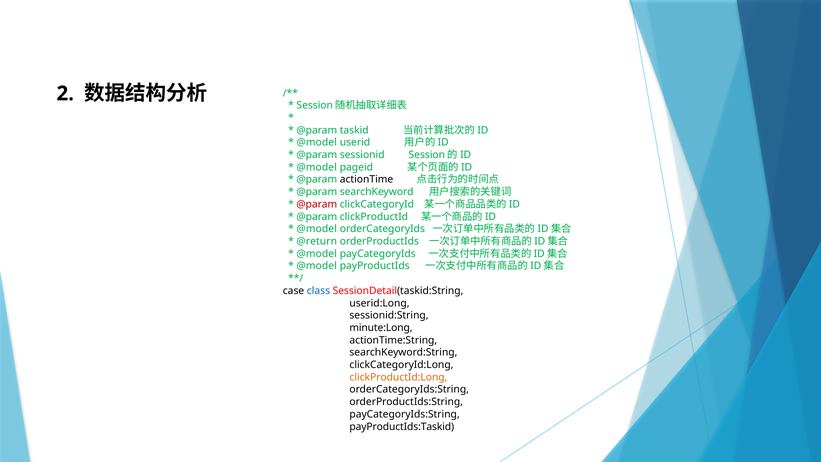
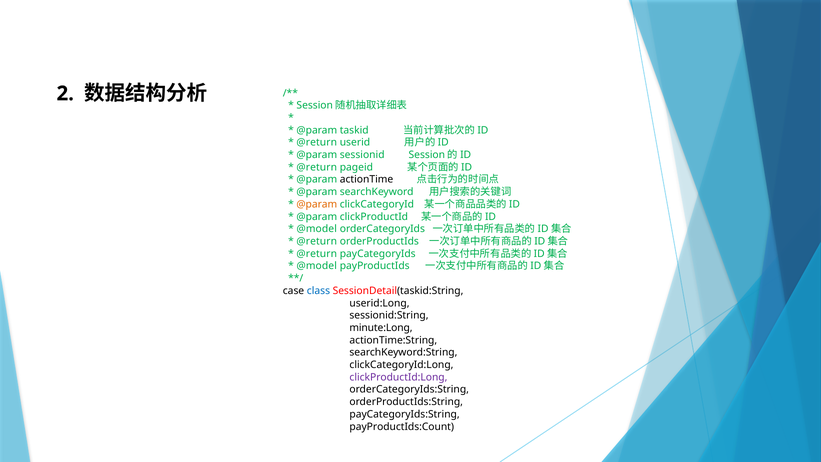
@model: @model -> @return (317, 142)
@model: @model -> @return (317, 167)
@param colour: red -> orange (317, 204)
@model: @model -> @return (317, 254)
clickProductId:Long colour: orange -> purple (398, 377)
payProductIds:Taskid: payProductIds:Taskid -> payProductIds:Count (402, 426)
